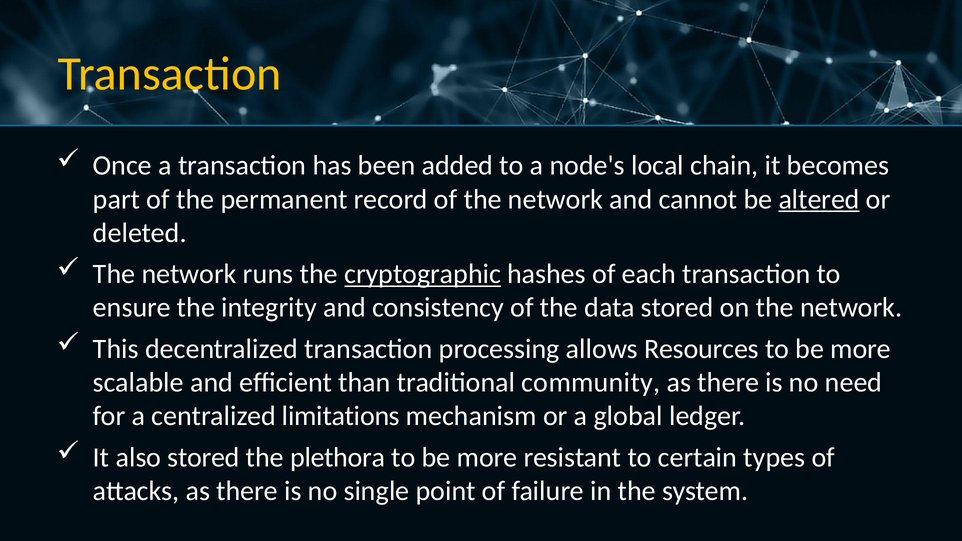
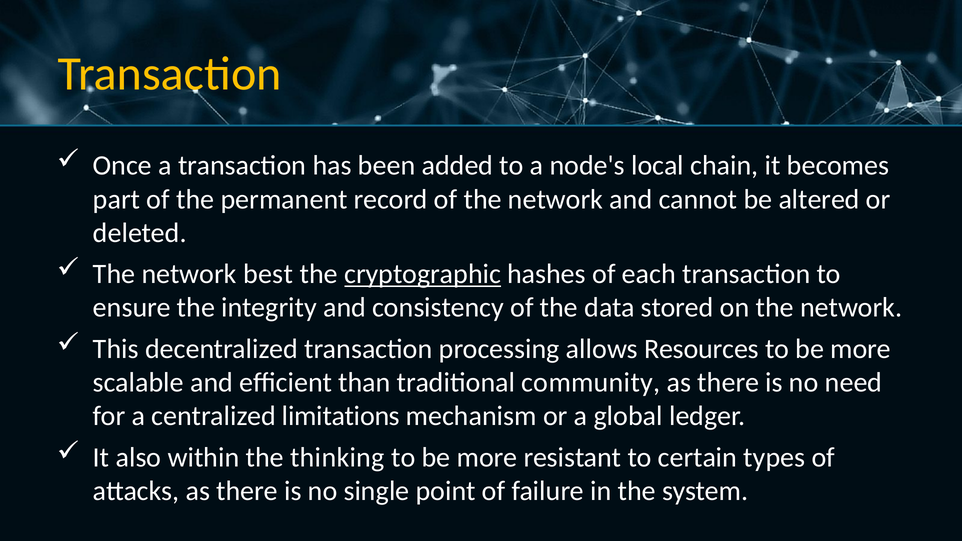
altered underline: present -> none (819, 199)
runs: runs -> best (268, 274)
also stored: stored -> within (203, 457)
plethora: plethora -> thinking (337, 457)
